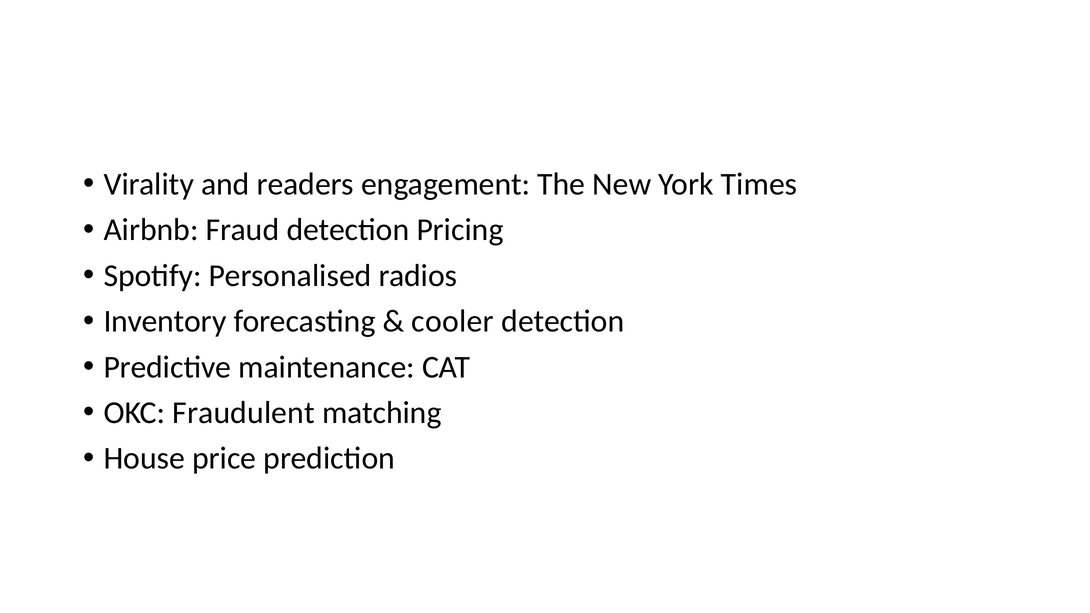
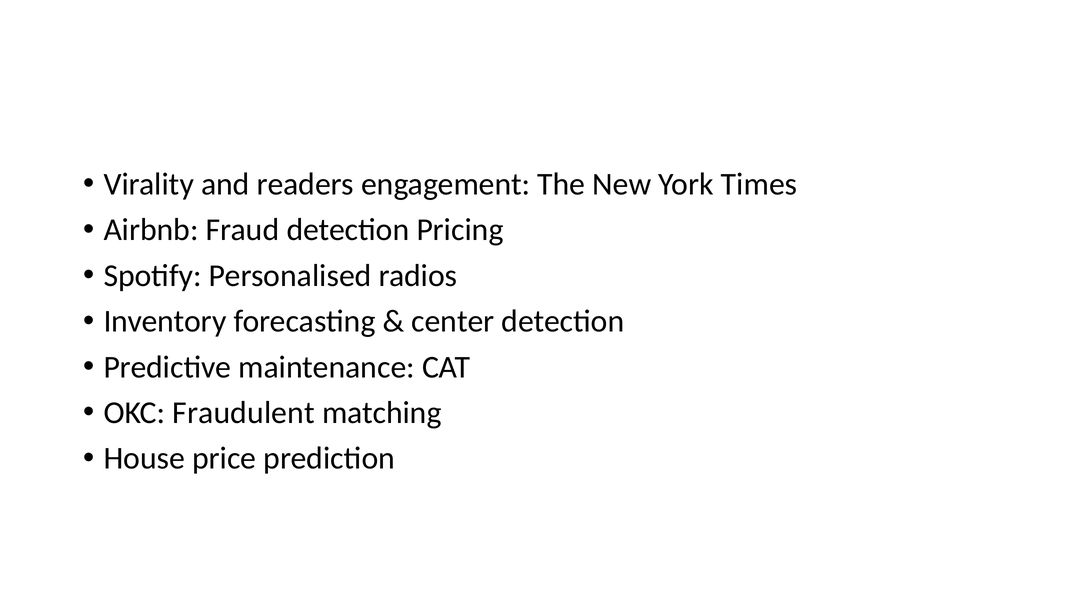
cooler: cooler -> center (453, 321)
